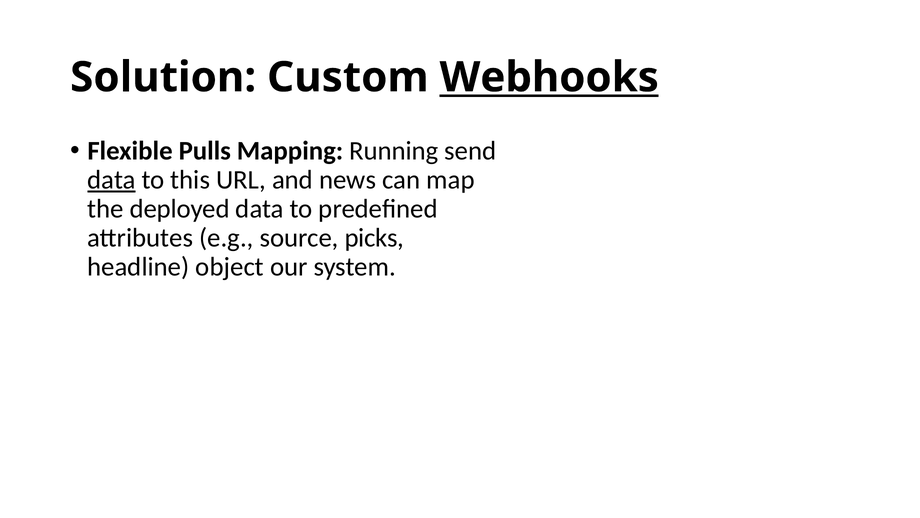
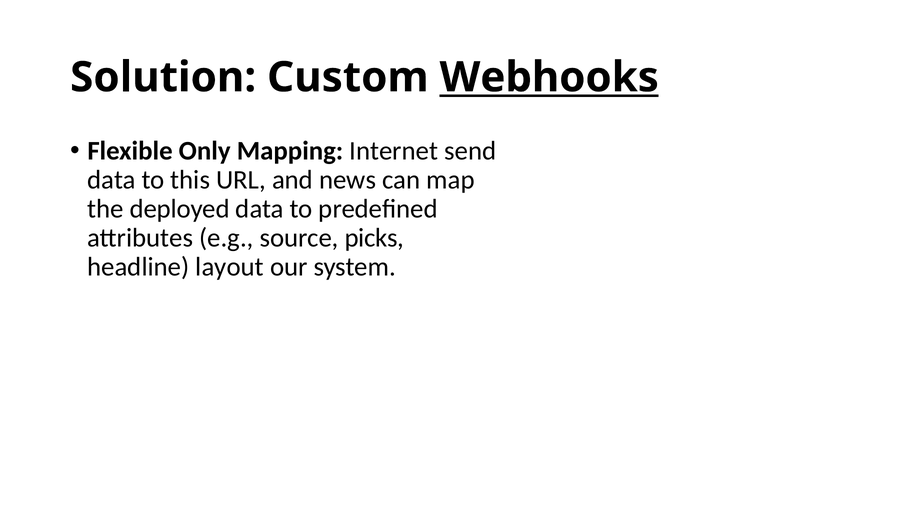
Pulls: Pulls -> Only (205, 151)
Running: Running -> Internet (394, 151)
data underline: present -> none (112, 180)
object: object -> layout (230, 267)
